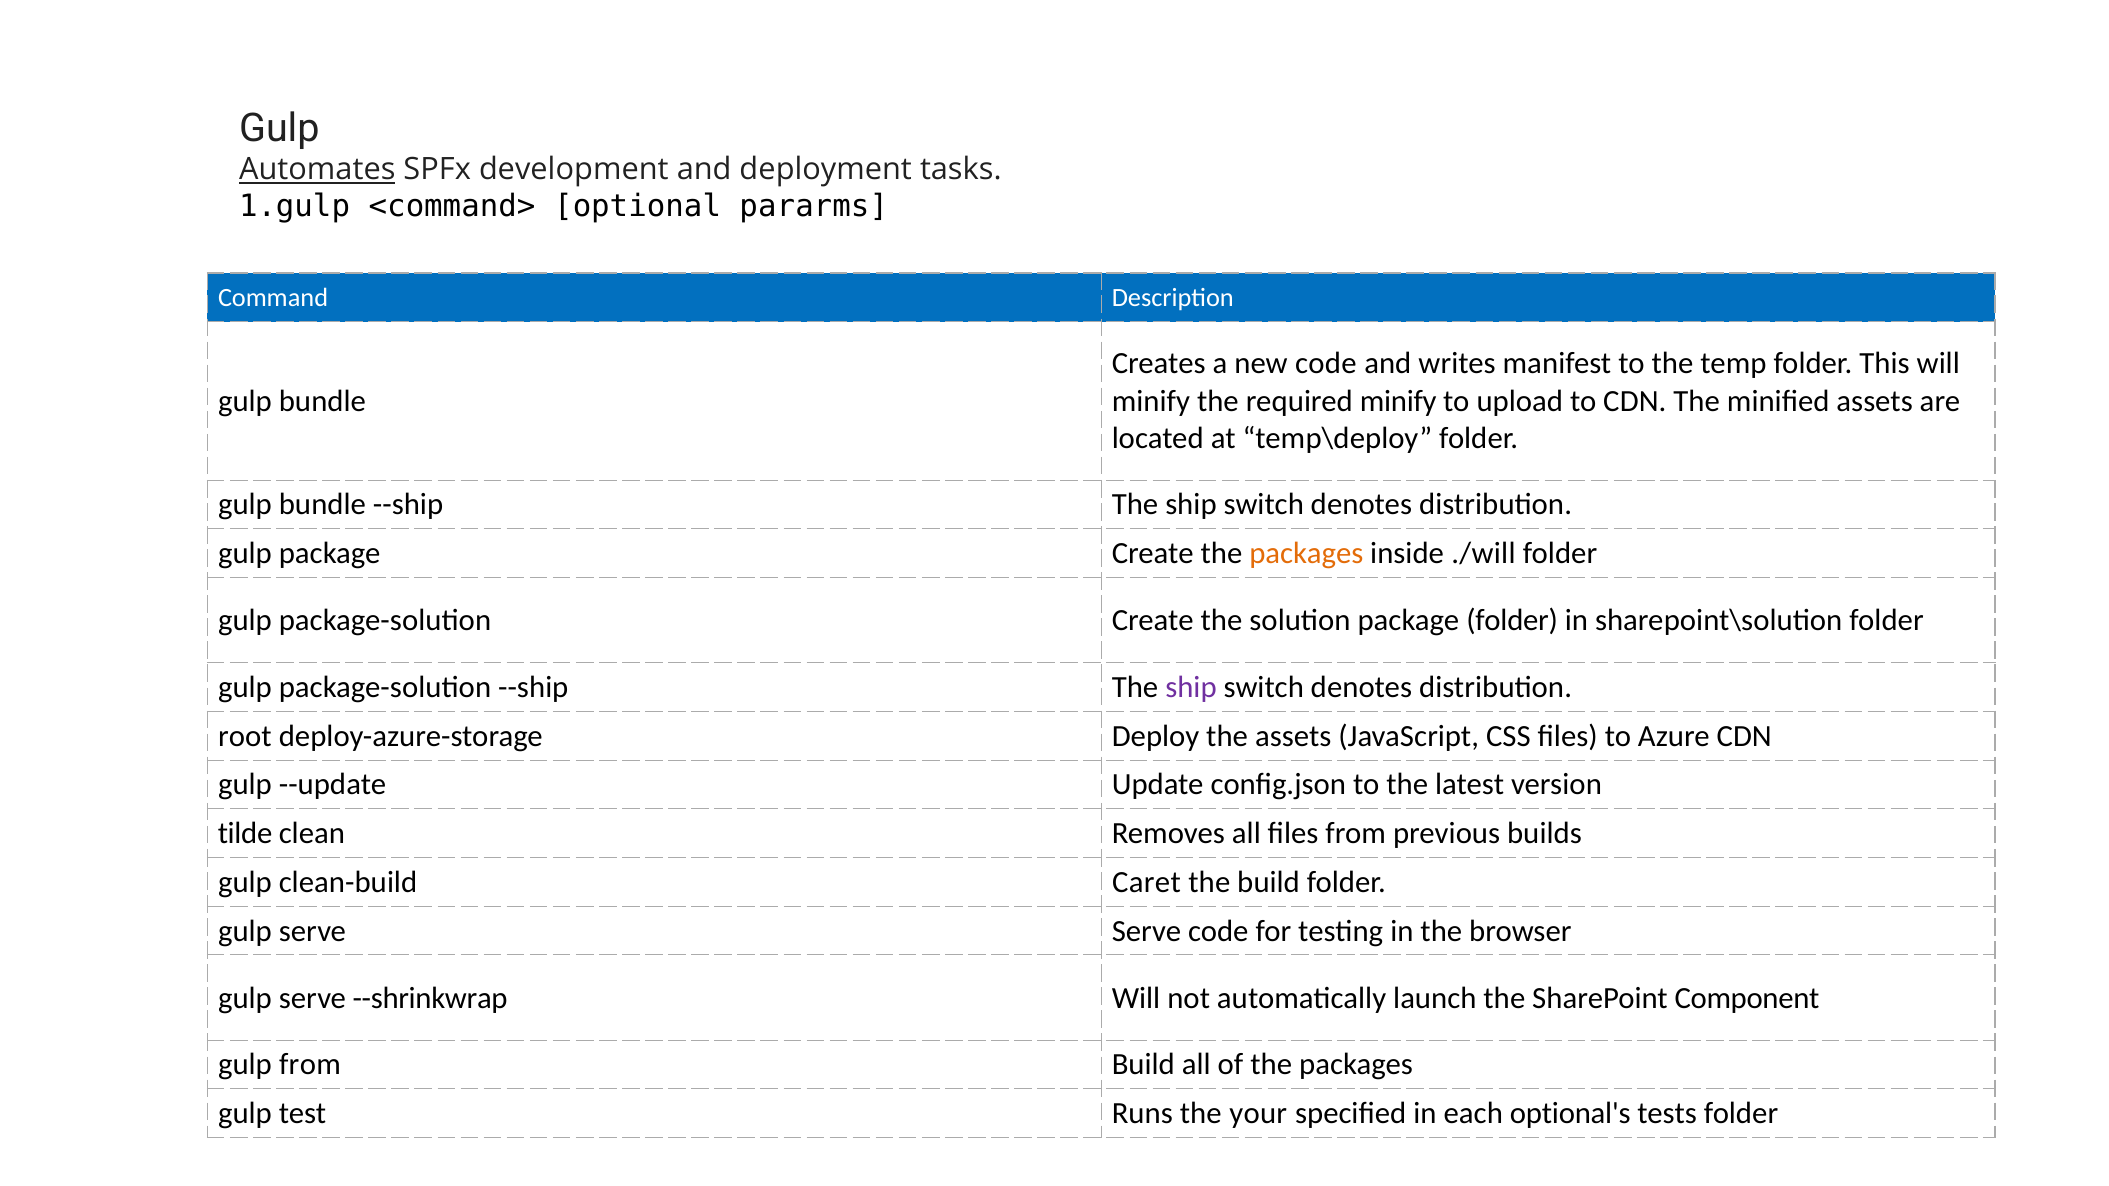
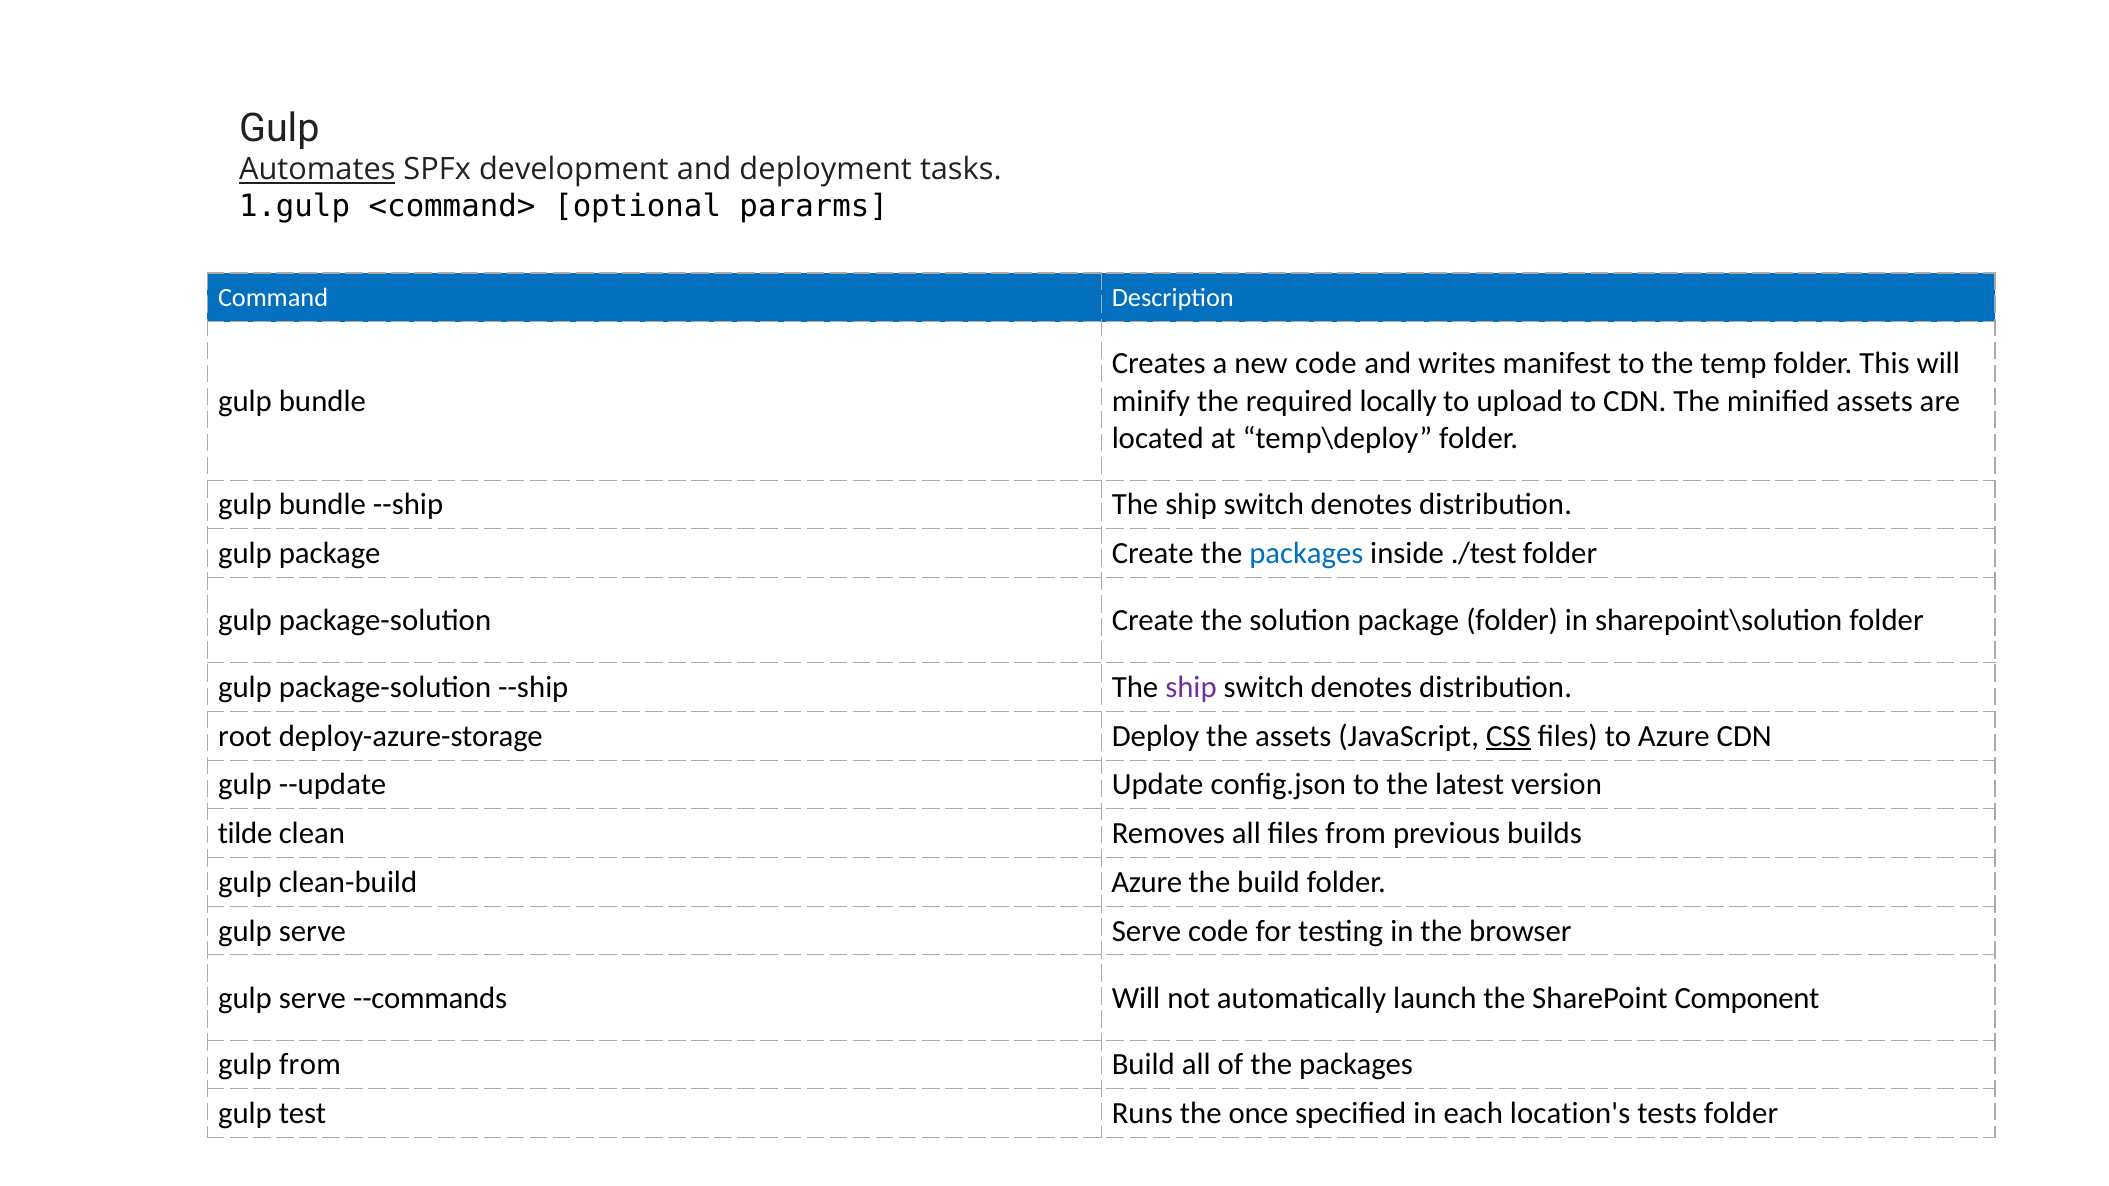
required minify: minify -> locally (1398, 401)
packages colour: orange -> blue (1306, 554)
./will: ./will -> ./test (1484, 554)
CSS underline: none -> present (1508, 736)
clean-build Caret: Caret -> Azure (1147, 882)
--shrinkwrap: --shrinkwrap -> --commands (430, 998)
your: your -> once (1259, 1114)
optional's: optional's -> location's (1570, 1114)
